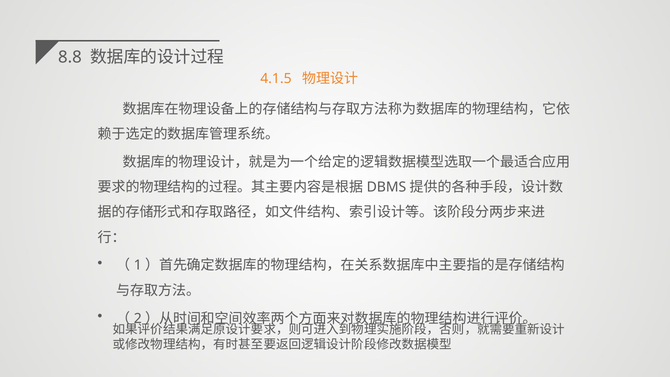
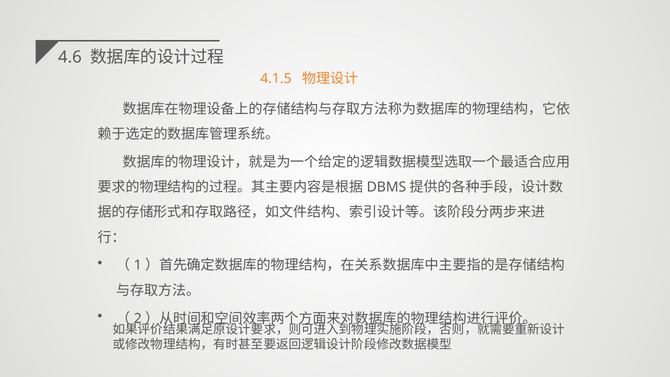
8.8: 8.8 -> 4.6 (70, 57)
